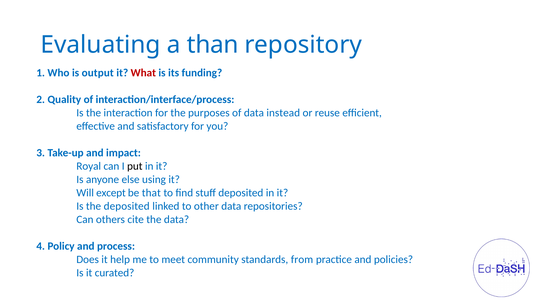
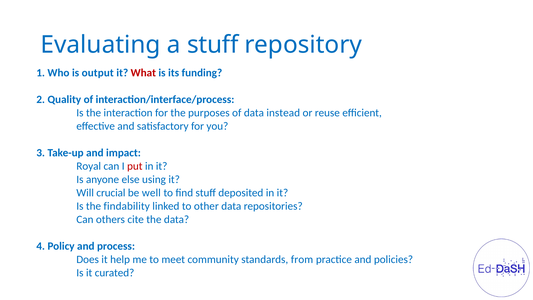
a than: than -> stuff (213, 45)
put colour: black -> red (135, 166)
except: except -> crucial (111, 193)
that: that -> well (151, 193)
the deposited: deposited -> findability (127, 206)
